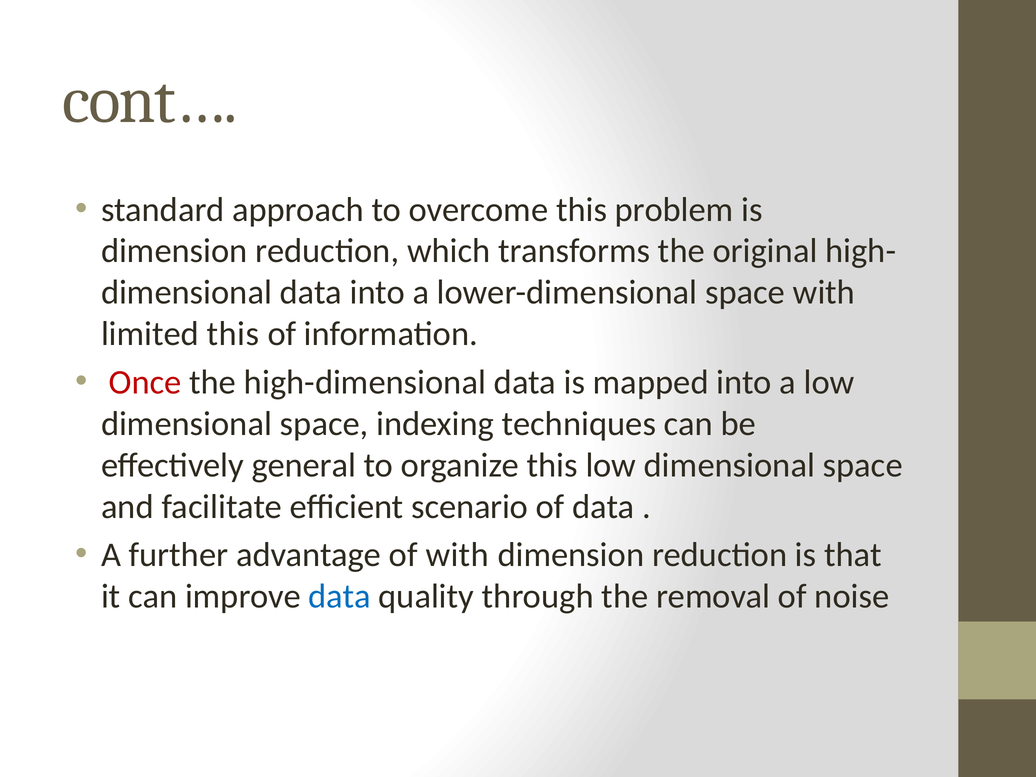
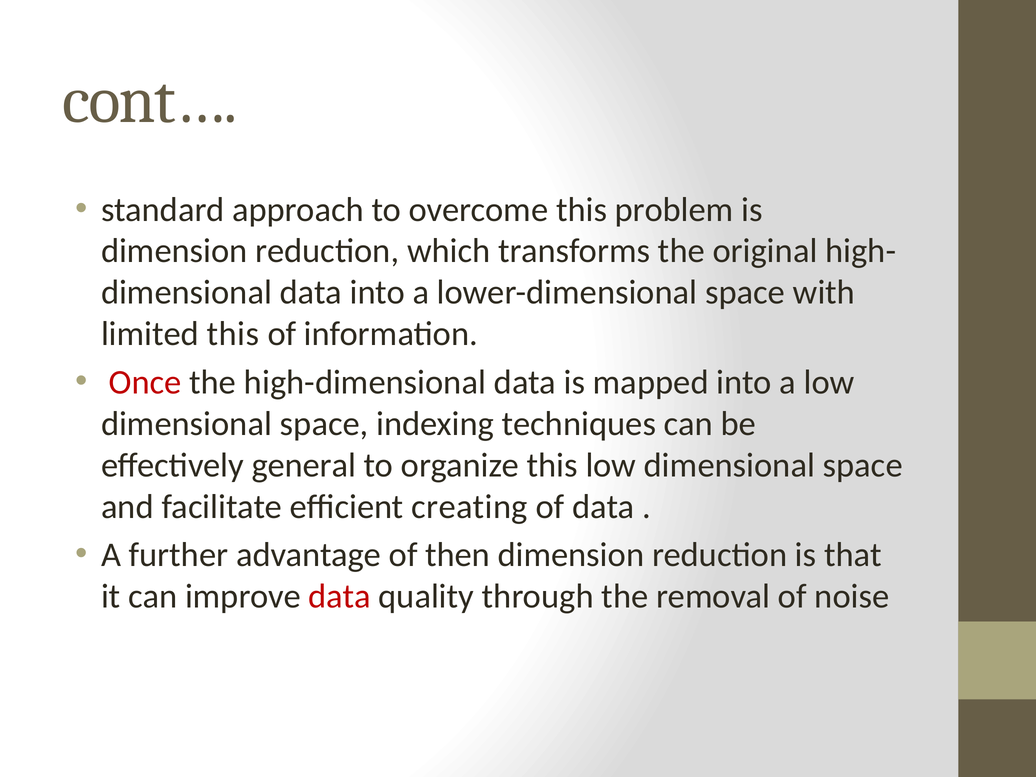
scenario: scenario -> creating (470, 507)
of with: with -> then (458, 555)
data colour: blue -> red (340, 596)
